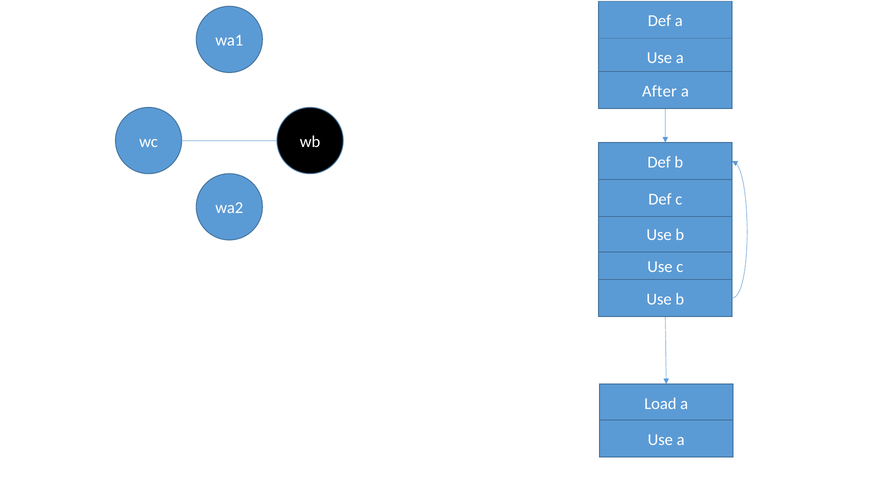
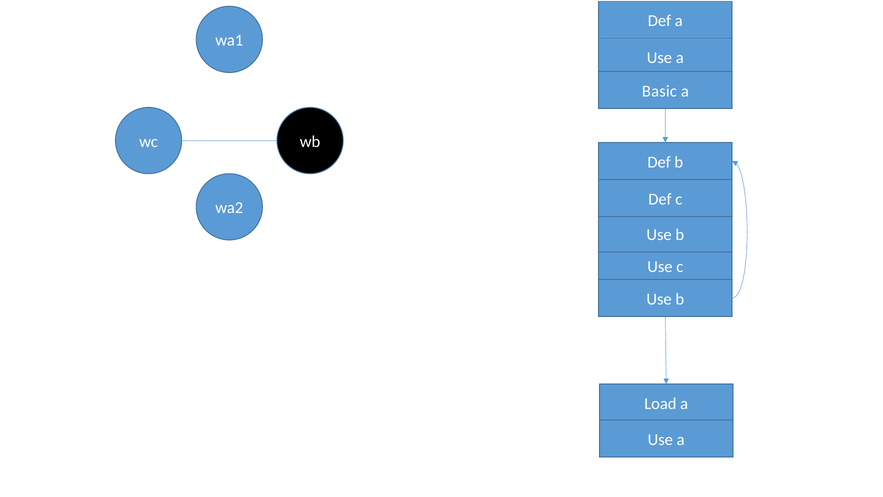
After: After -> Basic (659, 91)
